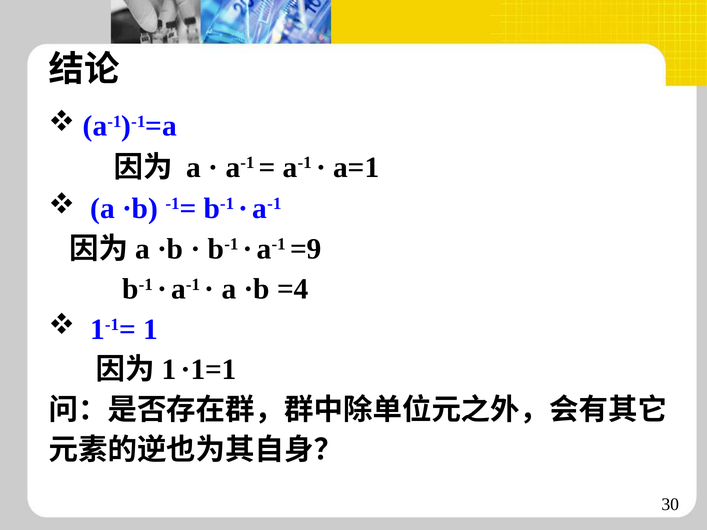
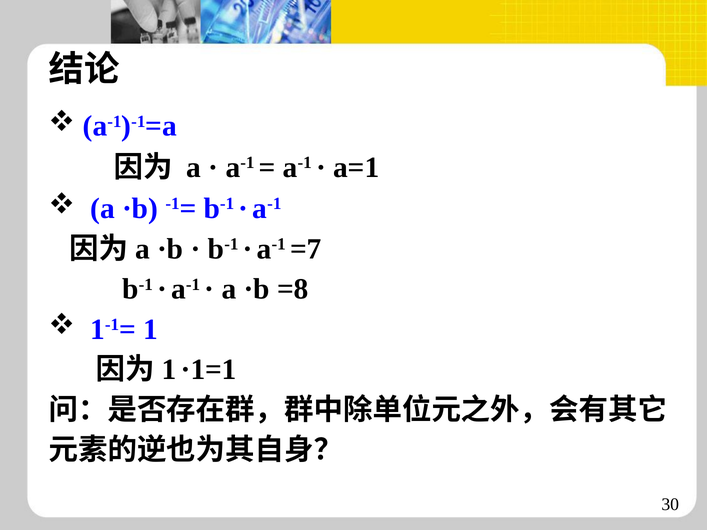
=9: =9 -> =7 (306, 249)
=4: =4 -> =8 (293, 289)
